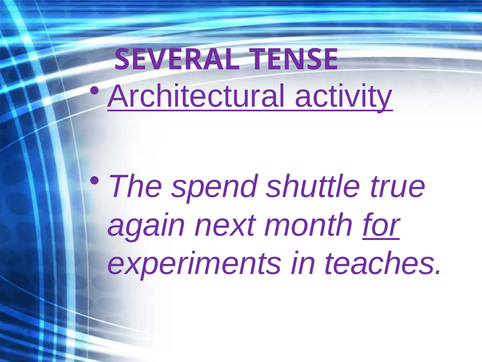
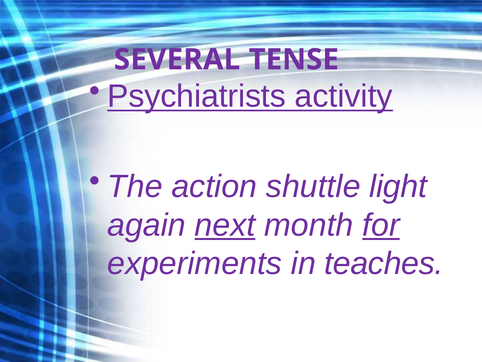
Architectural: Architectural -> Psychiatrists (197, 96)
spend: spend -> action (214, 186)
true: true -> light (398, 186)
next underline: none -> present (225, 225)
